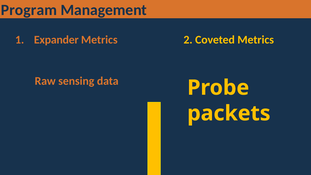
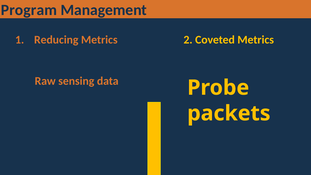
Expander: Expander -> Reducing (56, 40)
